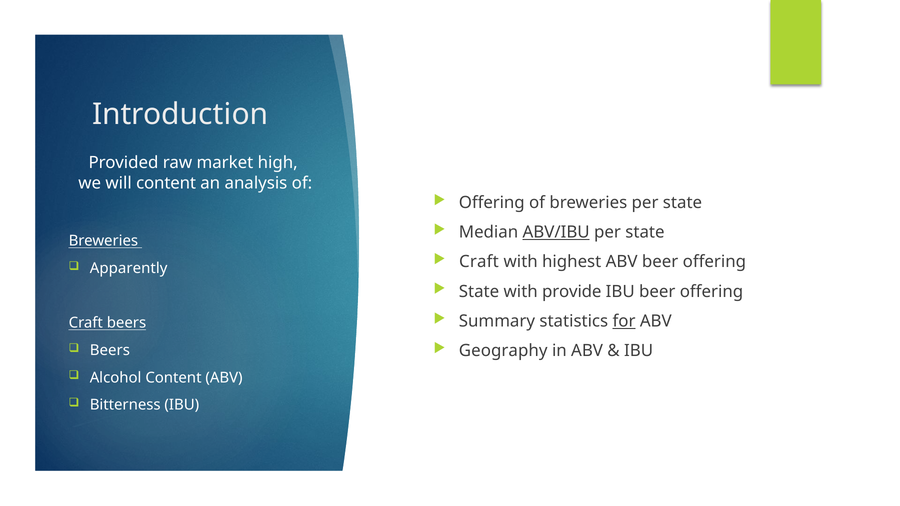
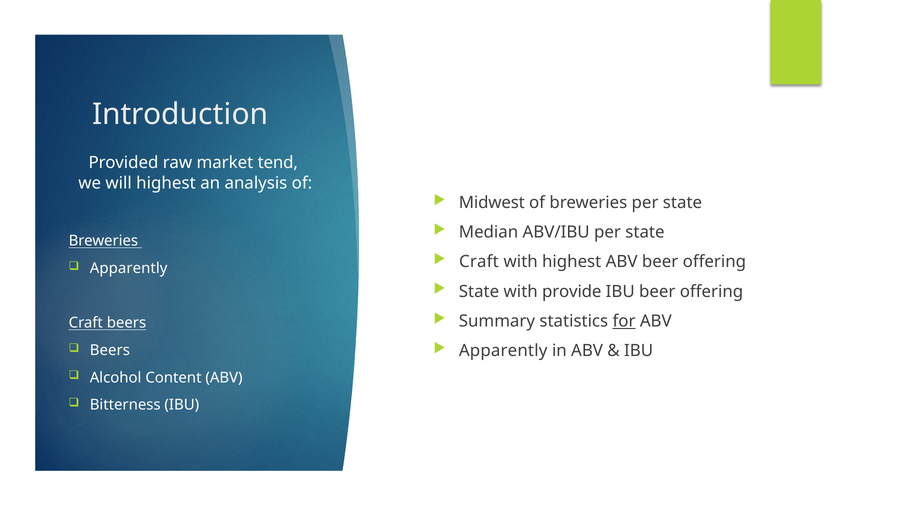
high: high -> tend (278, 163)
will content: content -> highest (166, 183)
Offering: Offering -> Midwest (492, 203)
ABV/IBU underline: present -> none (556, 232)
Geography: Geography -> Apparently (503, 351)
